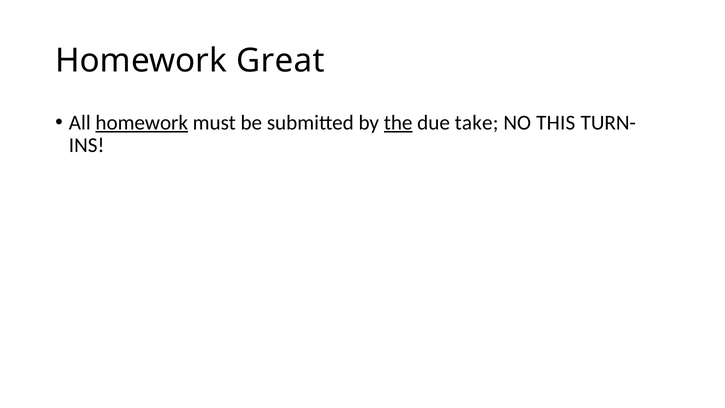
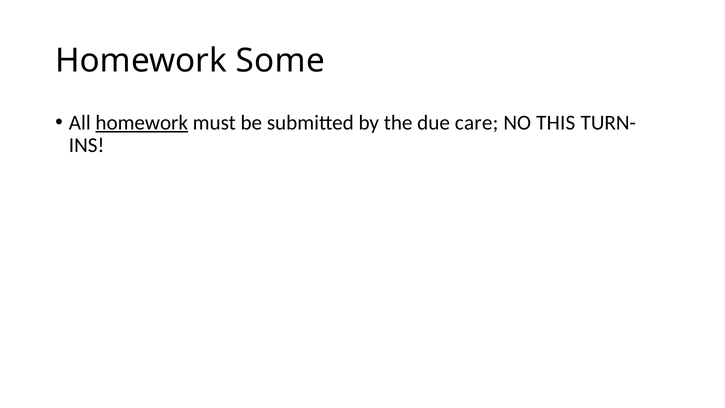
Great: Great -> Some (280, 61)
the underline: present -> none (398, 123)
take: take -> care (477, 123)
